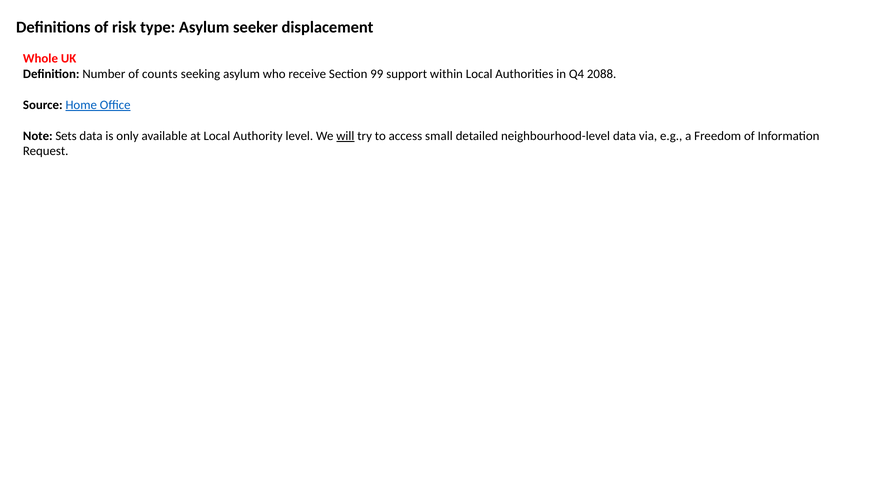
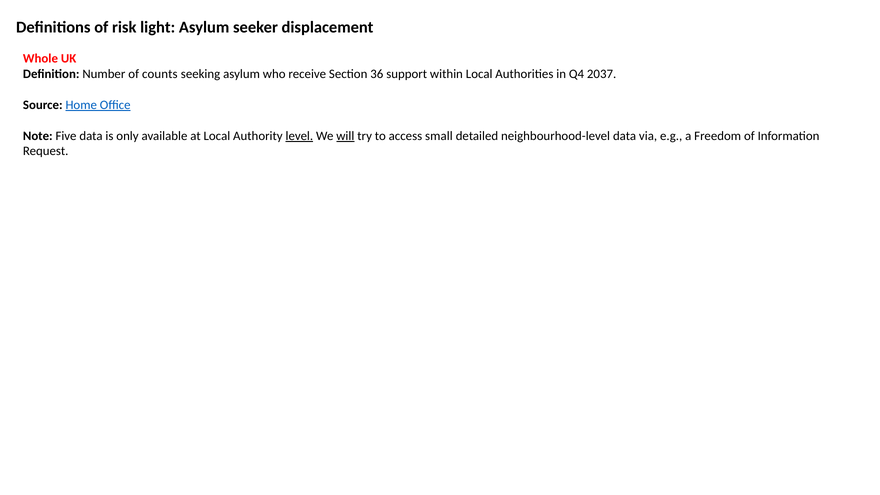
type: type -> light (158, 27)
99: 99 -> 36 (377, 74)
2088: 2088 -> 2037 (602, 74)
Sets: Sets -> Five (66, 136)
level underline: none -> present (299, 136)
